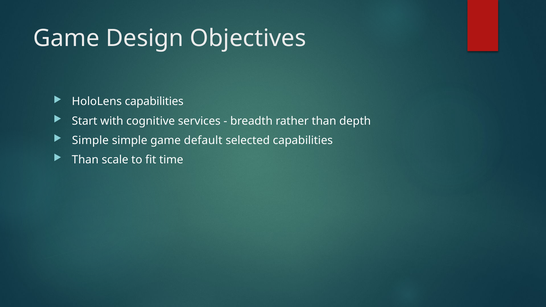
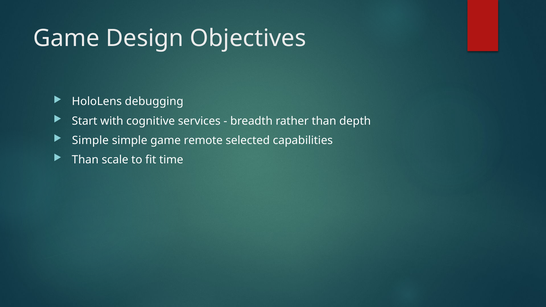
HoloLens capabilities: capabilities -> debugging (154, 102)
default: default -> remote (203, 140)
